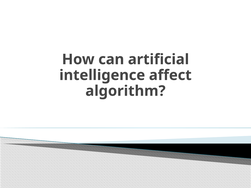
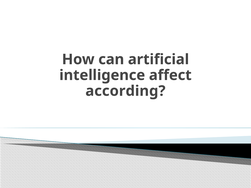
algorithm: algorithm -> according (125, 91)
